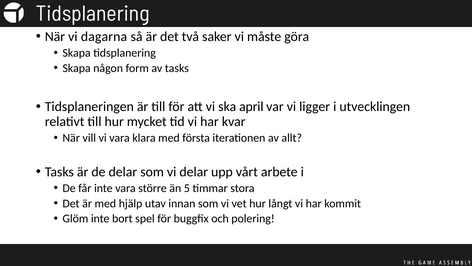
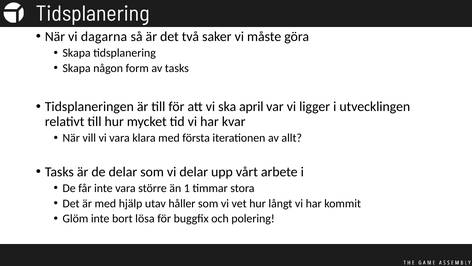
5: 5 -> 1 (187, 188)
innan: innan -> håller (182, 203)
spel: spel -> lösa (145, 218)
